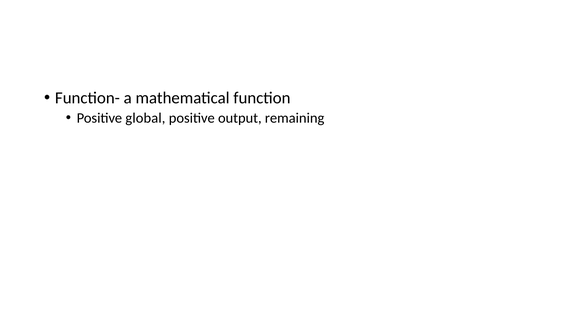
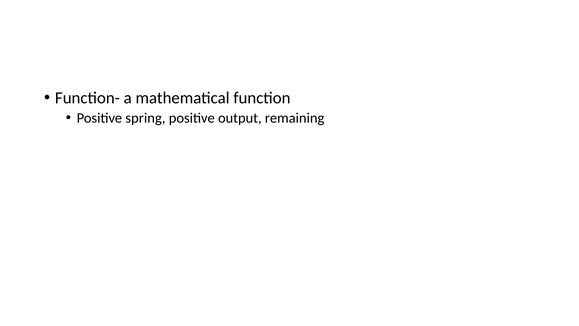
global: global -> spring (145, 118)
